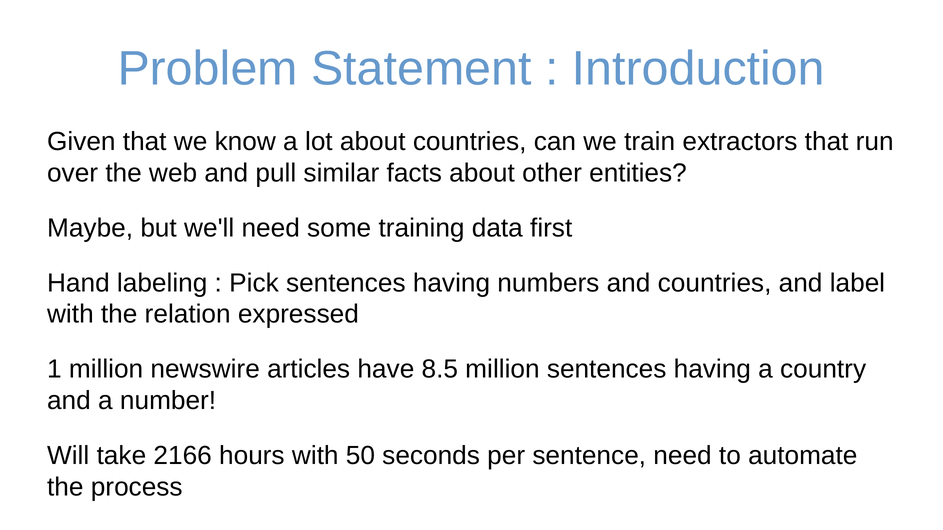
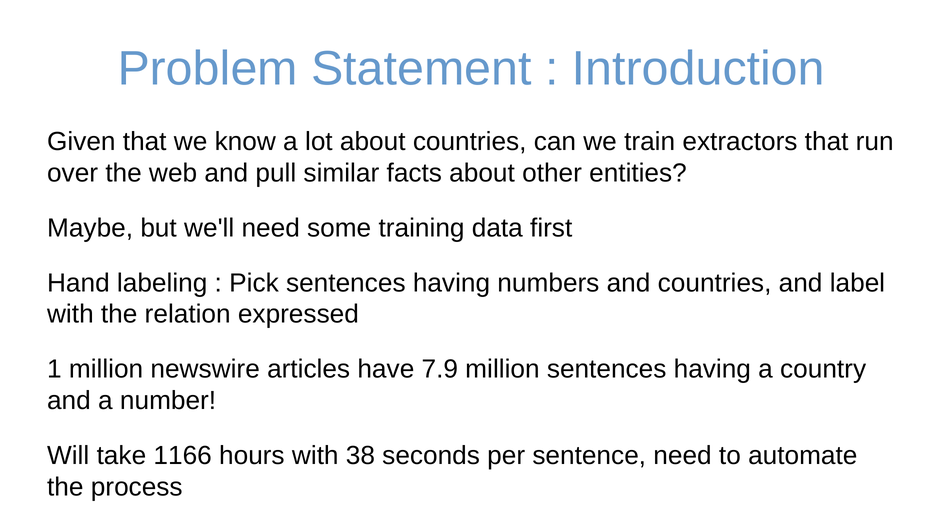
8.5: 8.5 -> 7.9 (440, 370)
2166: 2166 -> 1166 (183, 456)
50: 50 -> 38 (360, 456)
